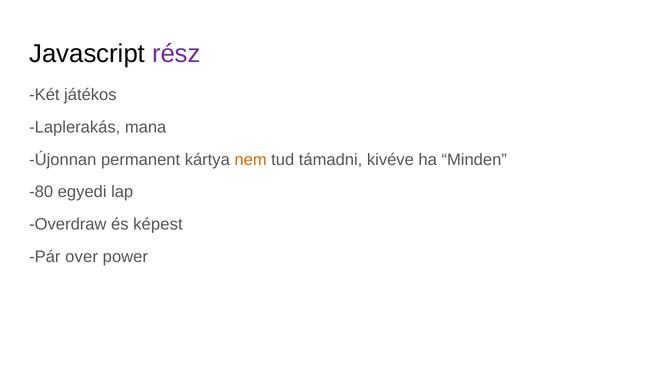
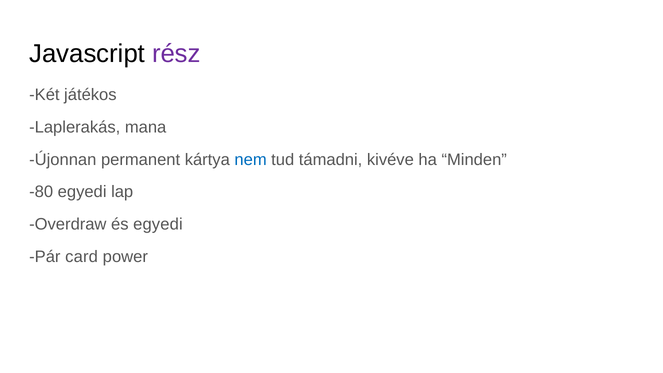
nem colour: orange -> blue (251, 160)
és képest: képest -> egyedi (158, 224)
over: over -> card (82, 257)
